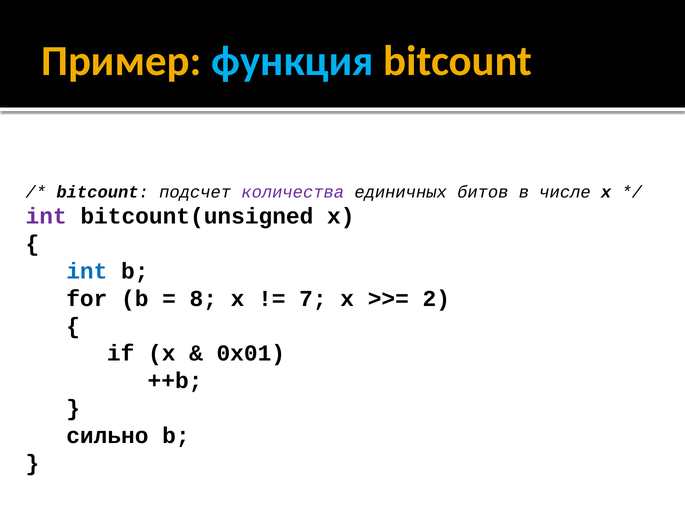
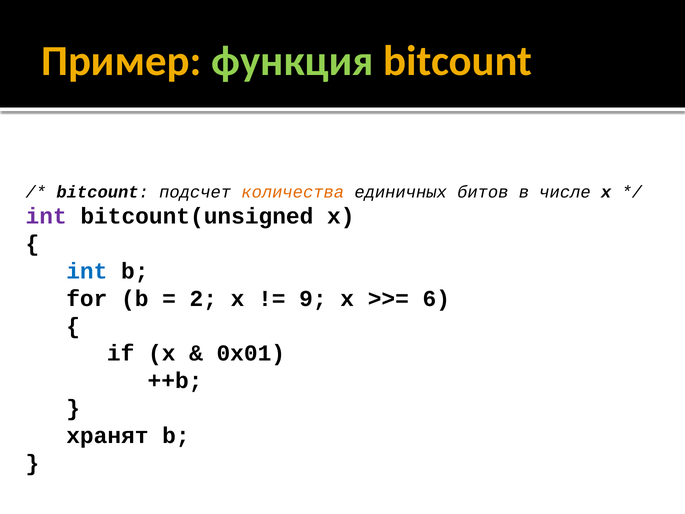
функция colour: light blue -> light green (293, 61)
количества colour: purple -> orange (293, 192)
8: 8 -> 2 (203, 298)
7: 7 -> 9 (313, 298)
2: 2 -> 6 (436, 298)
сильно: сильно -> хранят (107, 435)
